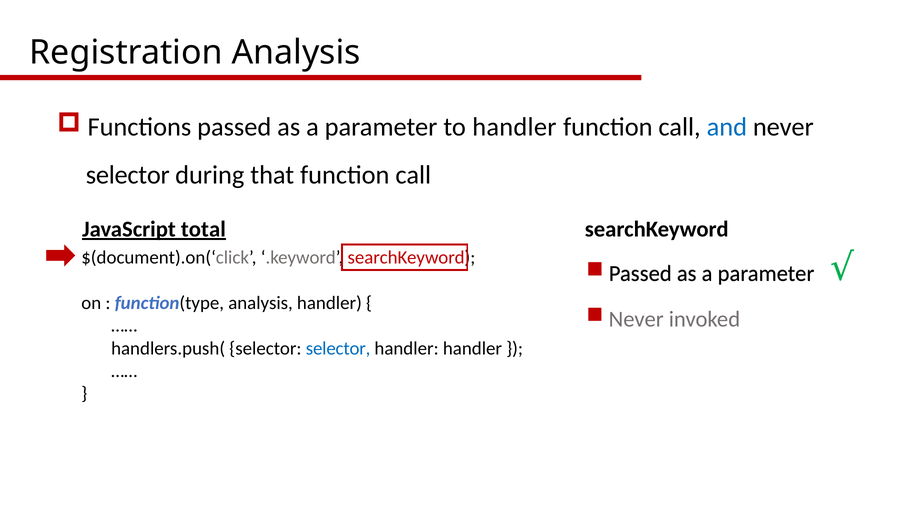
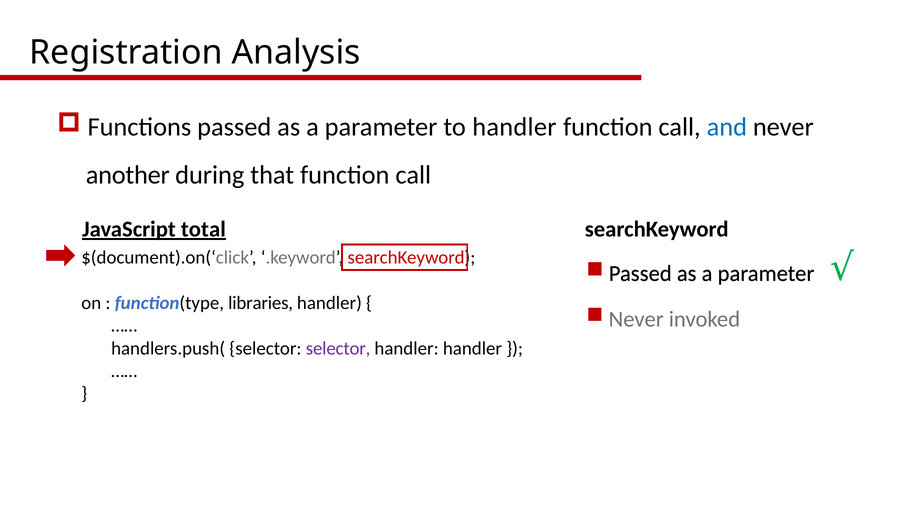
selector: selector -> another (128, 175)
function(type analysis: analysis -> libraries (261, 303)
selector colour: blue -> purple (338, 348)
